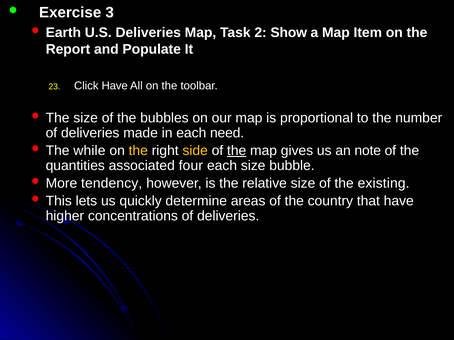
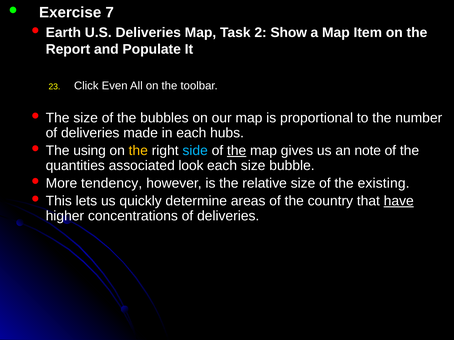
3: 3 -> 7 (110, 13)
Click Have: Have -> Even (115, 86)
need: need -> hubs (227, 133)
while: while -> using (90, 151)
side colour: yellow -> light blue (195, 151)
four: four -> look (191, 166)
have underline: none -> present (399, 201)
